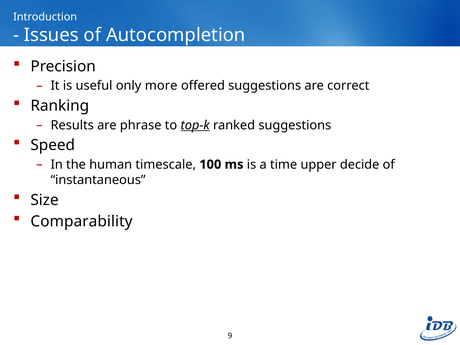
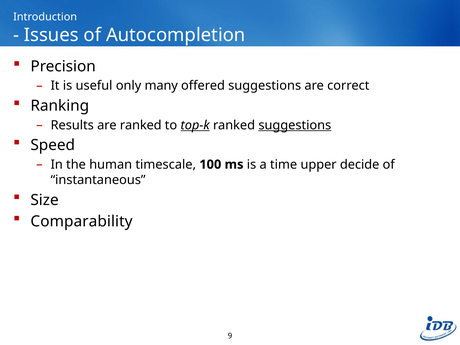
more: more -> many (161, 86)
are phrase: phrase -> ranked (141, 125)
suggestions underline: none -> present (295, 125)
